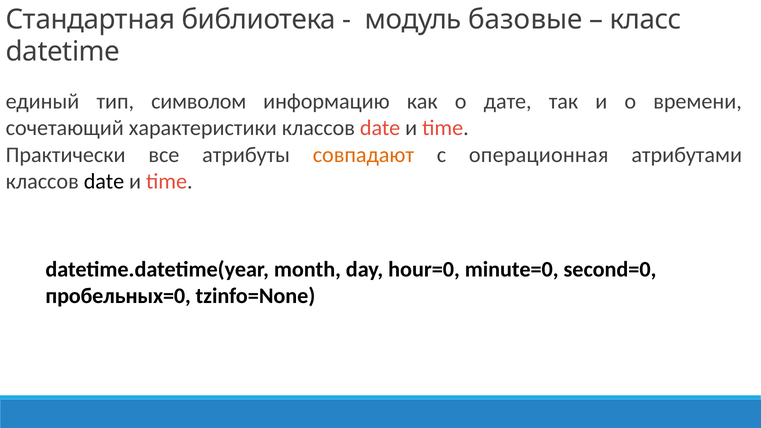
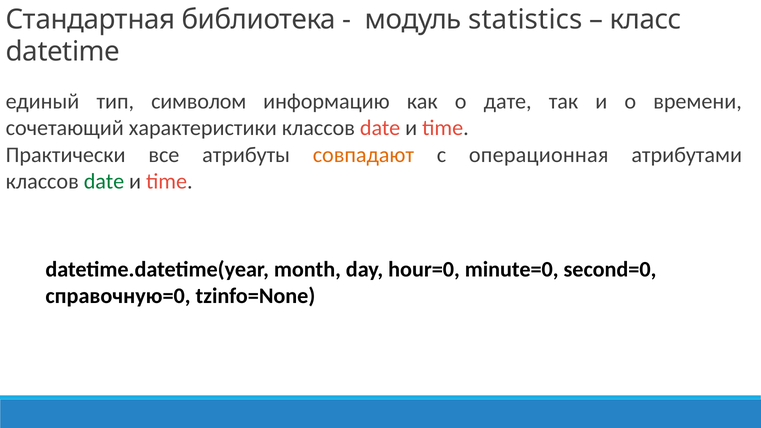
базовые: базовые -> statistics (525, 19)
date colour: black -> green (104, 181)
пробельных=0: пробельных=0 -> справочную=0 (118, 296)
